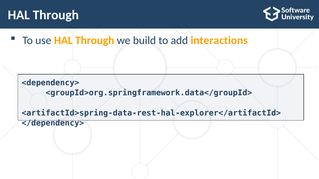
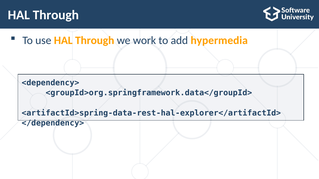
build: build -> work (144, 40)
interactions: interactions -> hypermedia (219, 40)
